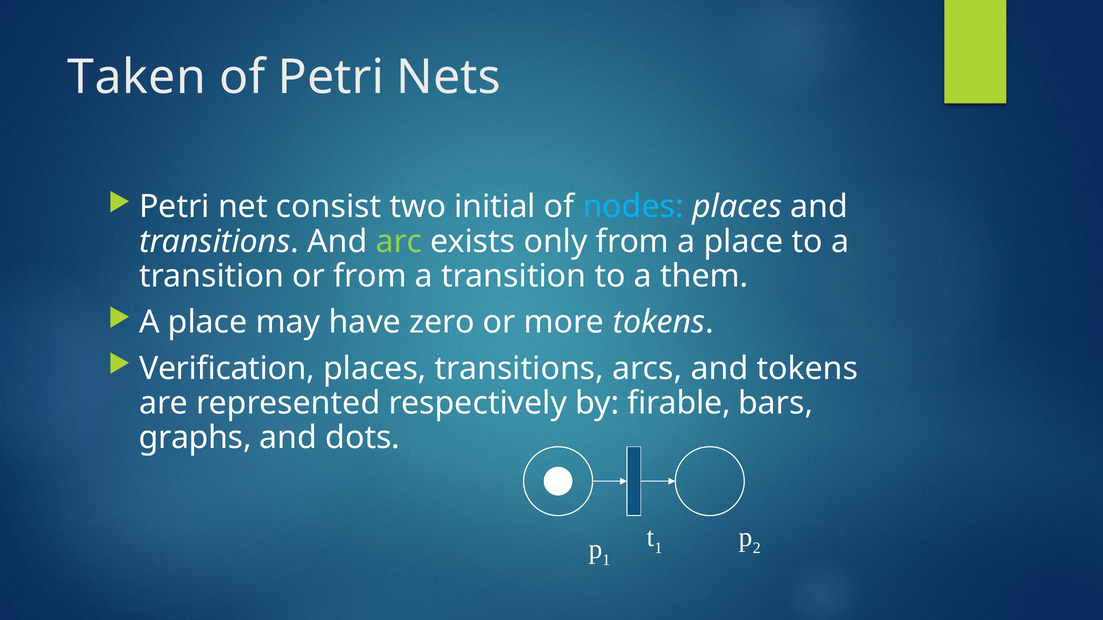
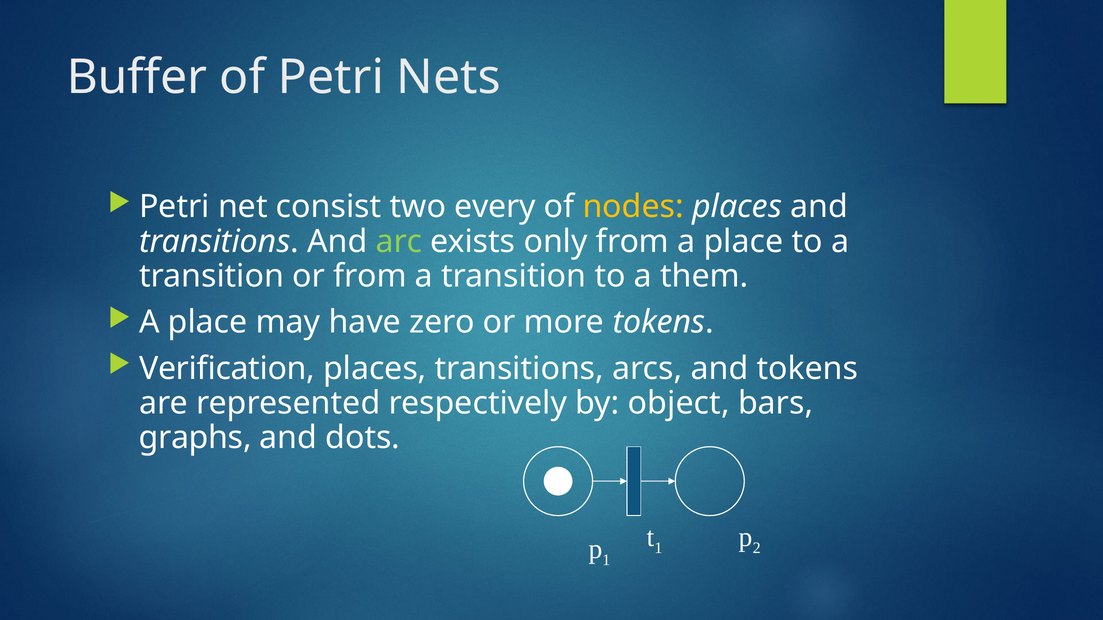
Taken: Taken -> Buffer (137, 77)
initial: initial -> every (495, 207)
nodes colour: light blue -> yellow (633, 207)
firable: firable -> object (679, 404)
